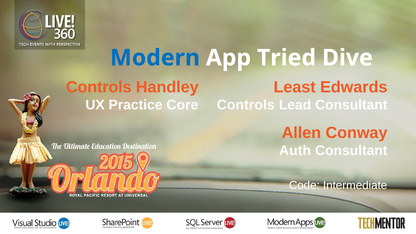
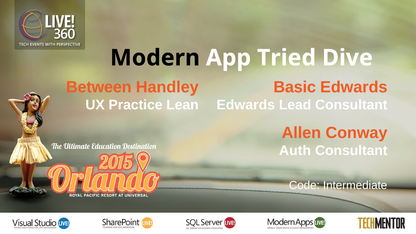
Modern colour: blue -> black (155, 58)
Controls: Controls -> Between (99, 87)
Least: Least -> Basic (295, 87)
Core: Core -> Lean (183, 105)
Controls: Controls -> Edwards (246, 105)
